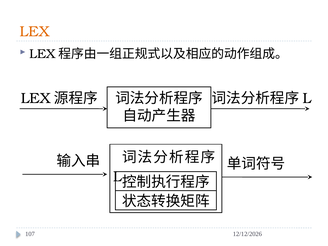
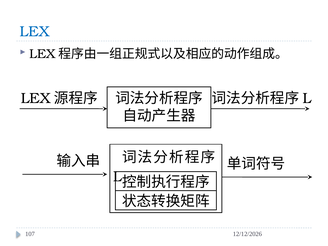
LEX colour: orange -> blue (35, 32)
